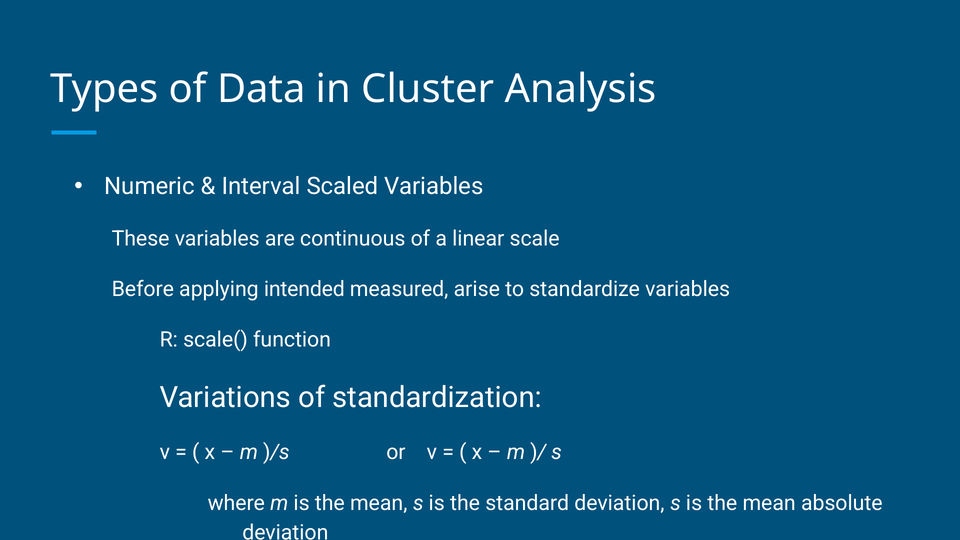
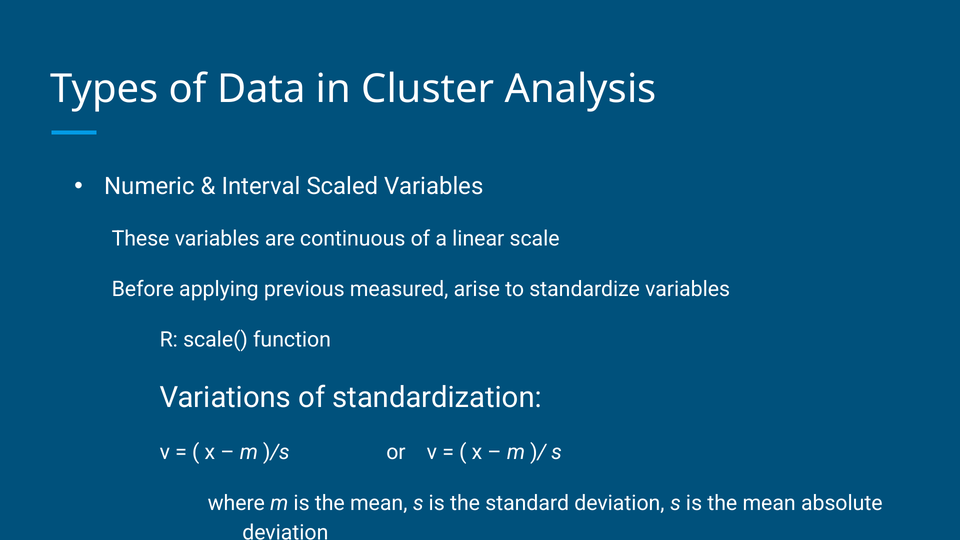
intended: intended -> previous (304, 289)
